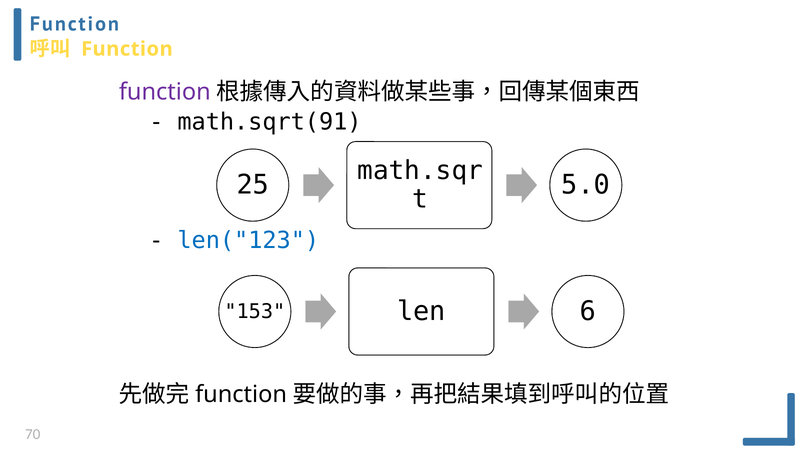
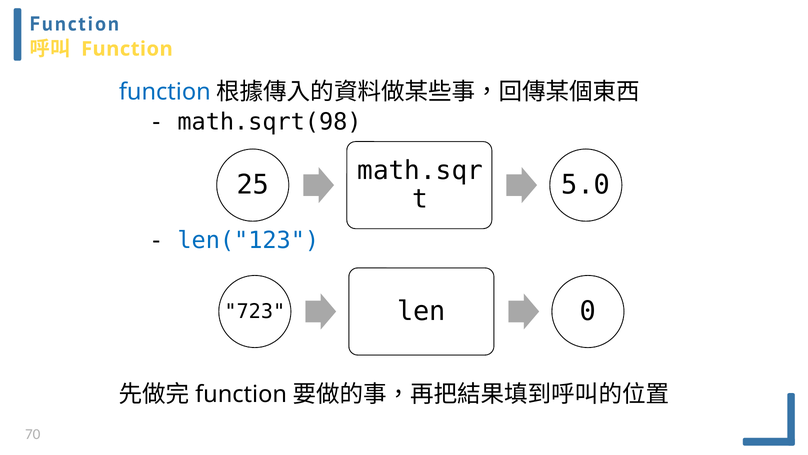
function colour: purple -> blue (165, 92)
math.sqrt(91: math.sqrt(91 -> math.sqrt(98 (269, 122)
153: 153 -> 723 (255, 311)
6: 6 -> 0 (588, 311)
